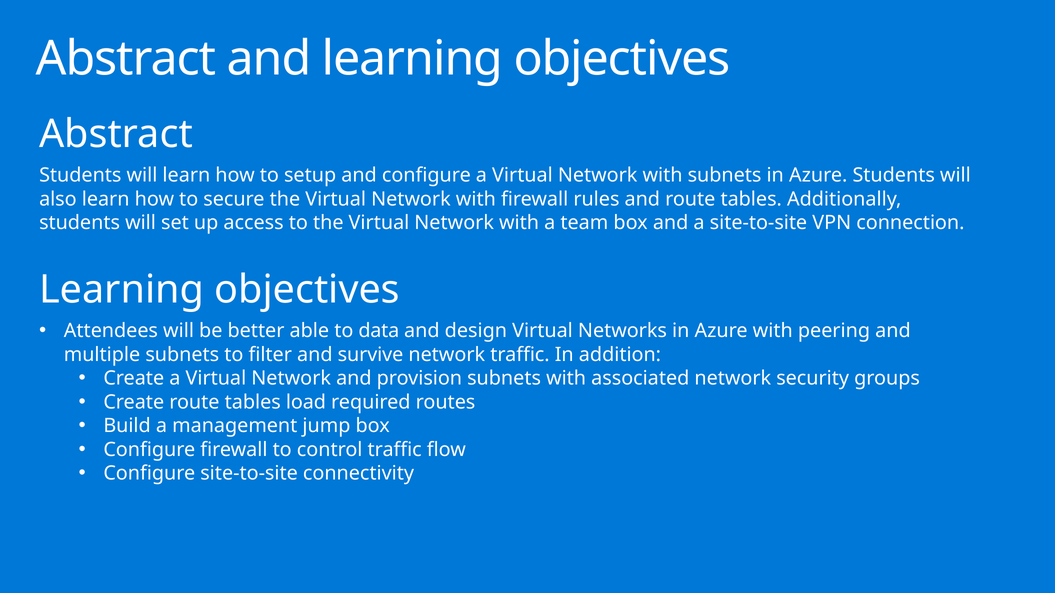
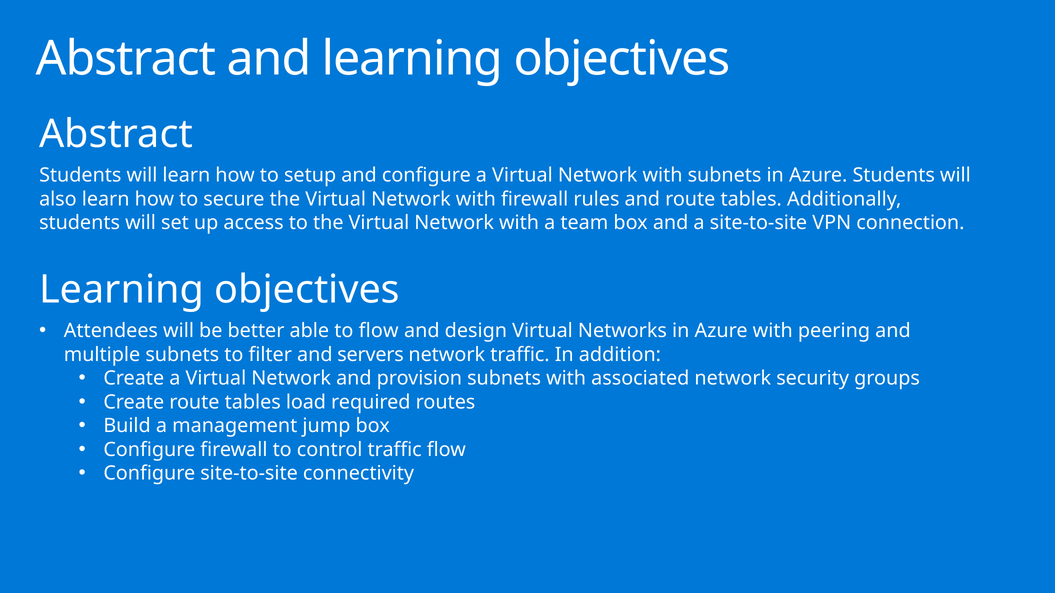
to data: data -> flow (379, 331)
survive: survive -> servers (371, 355)
